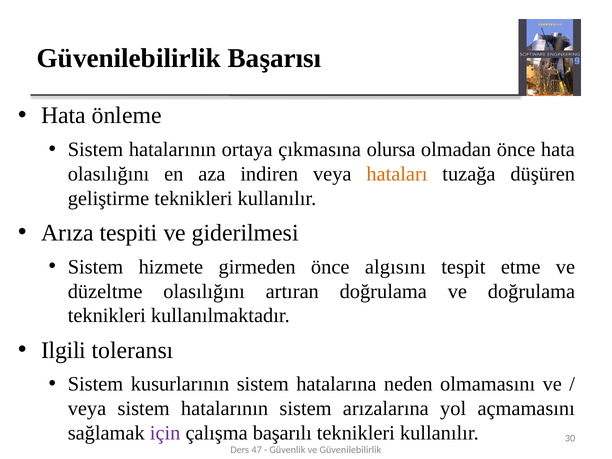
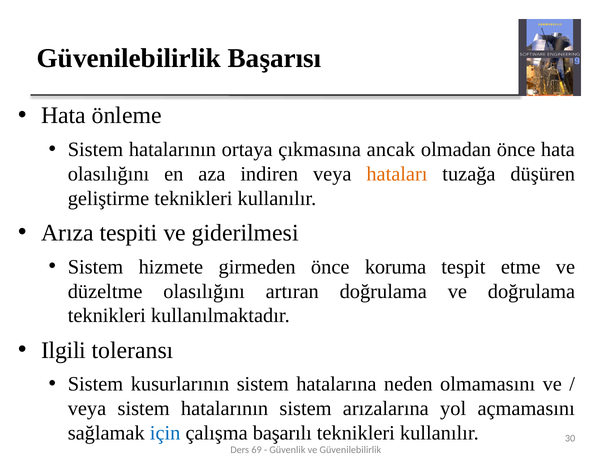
olursa: olursa -> ancak (391, 149)
algısını: algısını -> koruma (396, 267)
için colour: purple -> blue (165, 433)
47: 47 -> 69 (257, 450)
